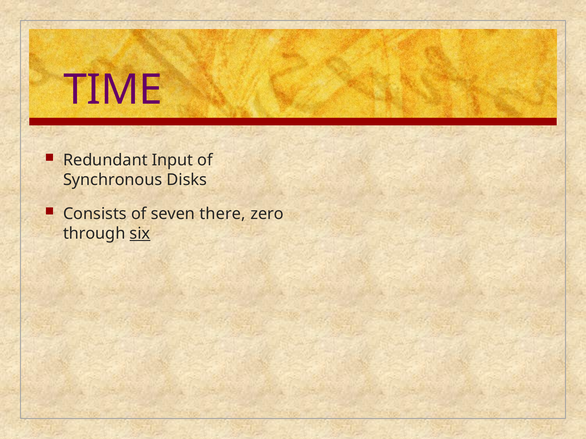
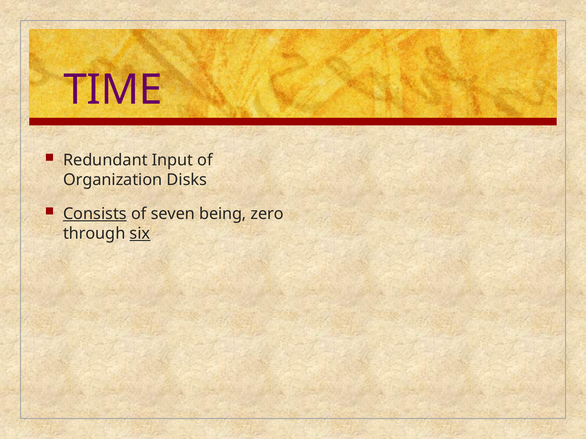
Synchronous: Synchronous -> Organization (113, 180)
Consists underline: none -> present (95, 214)
there: there -> being (223, 214)
